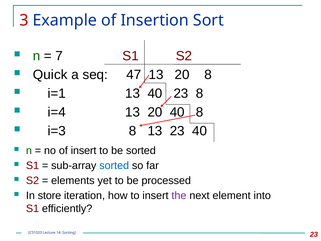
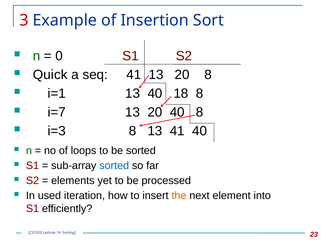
7: 7 -> 0 (59, 56)
seq 47: 47 -> 41 (134, 75)
40 23: 23 -> 18 (181, 93)
i=4: i=4 -> i=7 (57, 112)
13 23: 23 -> 41 (177, 131)
of insert: insert -> loops (84, 151)
store: store -> used (49, 195)
the colour: purple -> orange (179, 195)
